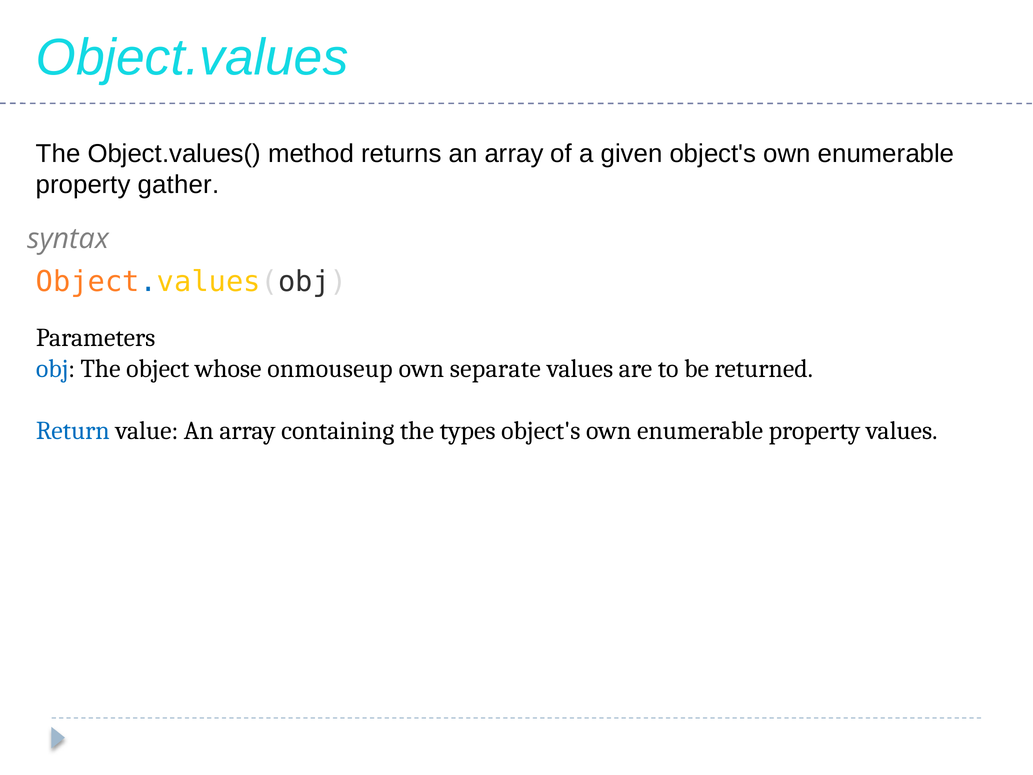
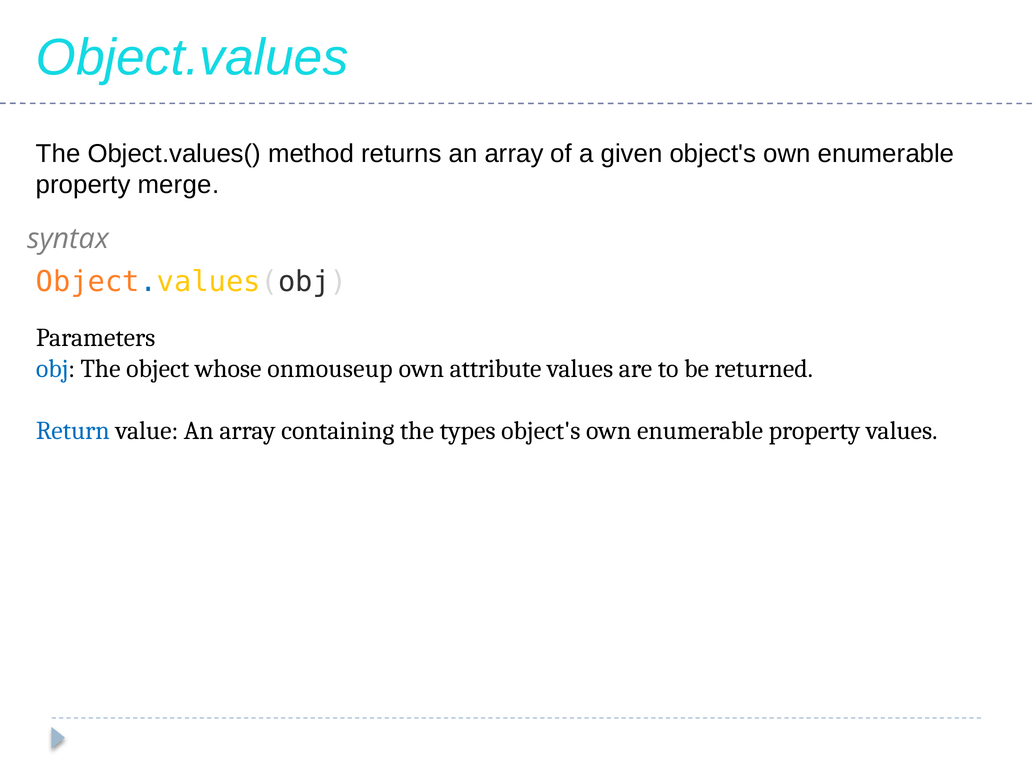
gather: gather -> merge (178, 185)
separate: separate -> attribute (496, 369)
